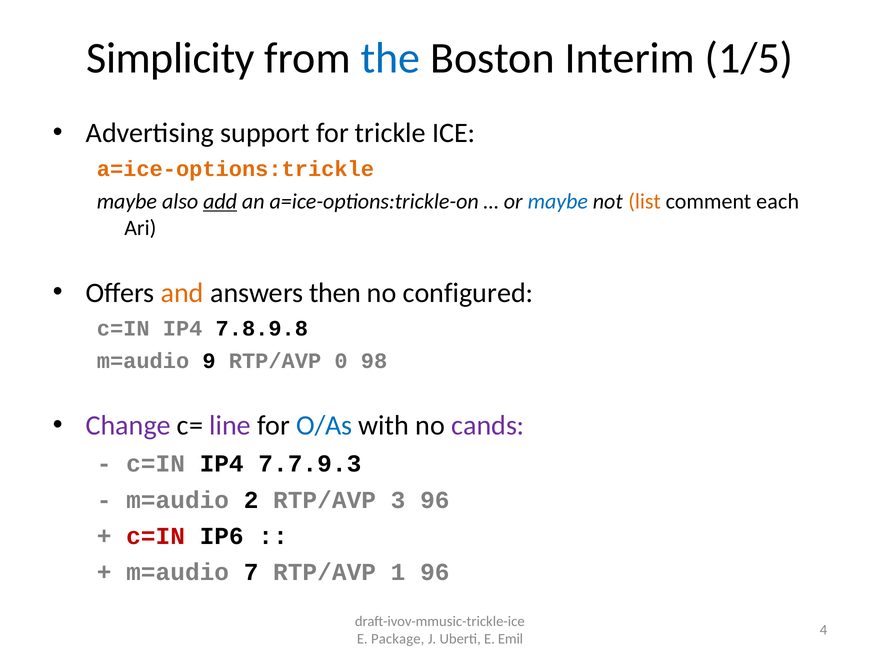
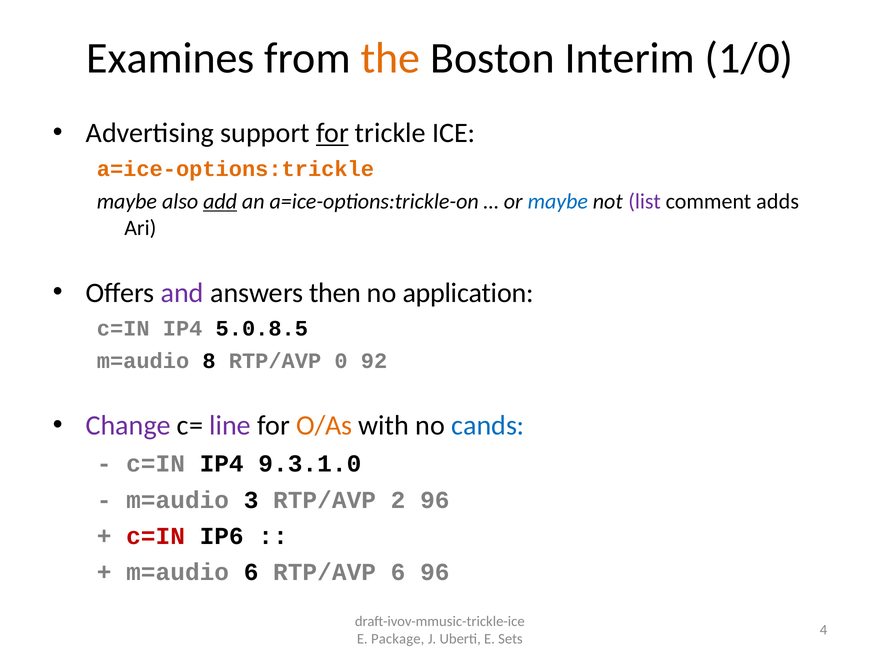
Simplicity: Simplicity -> Examines (170, 58)
the colour: blue -> orange (390, 58)
1/5: 1/5 -> 1/0 (749, 58)
for underline: none -> present (332, 133)
list colour: orange -> purple (645, 202)
each: each -> adds (778, 202)
and colour: orange -> purple (182, 293)
configured: configured -> application (468, 293)
7.8.9.8: 7.8.9.8 -> 5.0.8.5 (262, 328)
9: 9 -> 8 (209, 361)
98: 98 -> 92 (374, 361)
O/As colour: blue -> orange (324, 426)
cands colour: purple -> blue (488, 426)
7.7.9.3: 7.7.9.3 -> 9.3.1.0 (310, 464)
2: 2 -> 3 (251, 500)
3: 3 -> 2 (398, 500)
m=audio 7: 7 -> 6 (251, 572)
RTP/AVP 1: 1 -> 6 (398, 572)
Emil: Emil -> Sets (510, 639)
